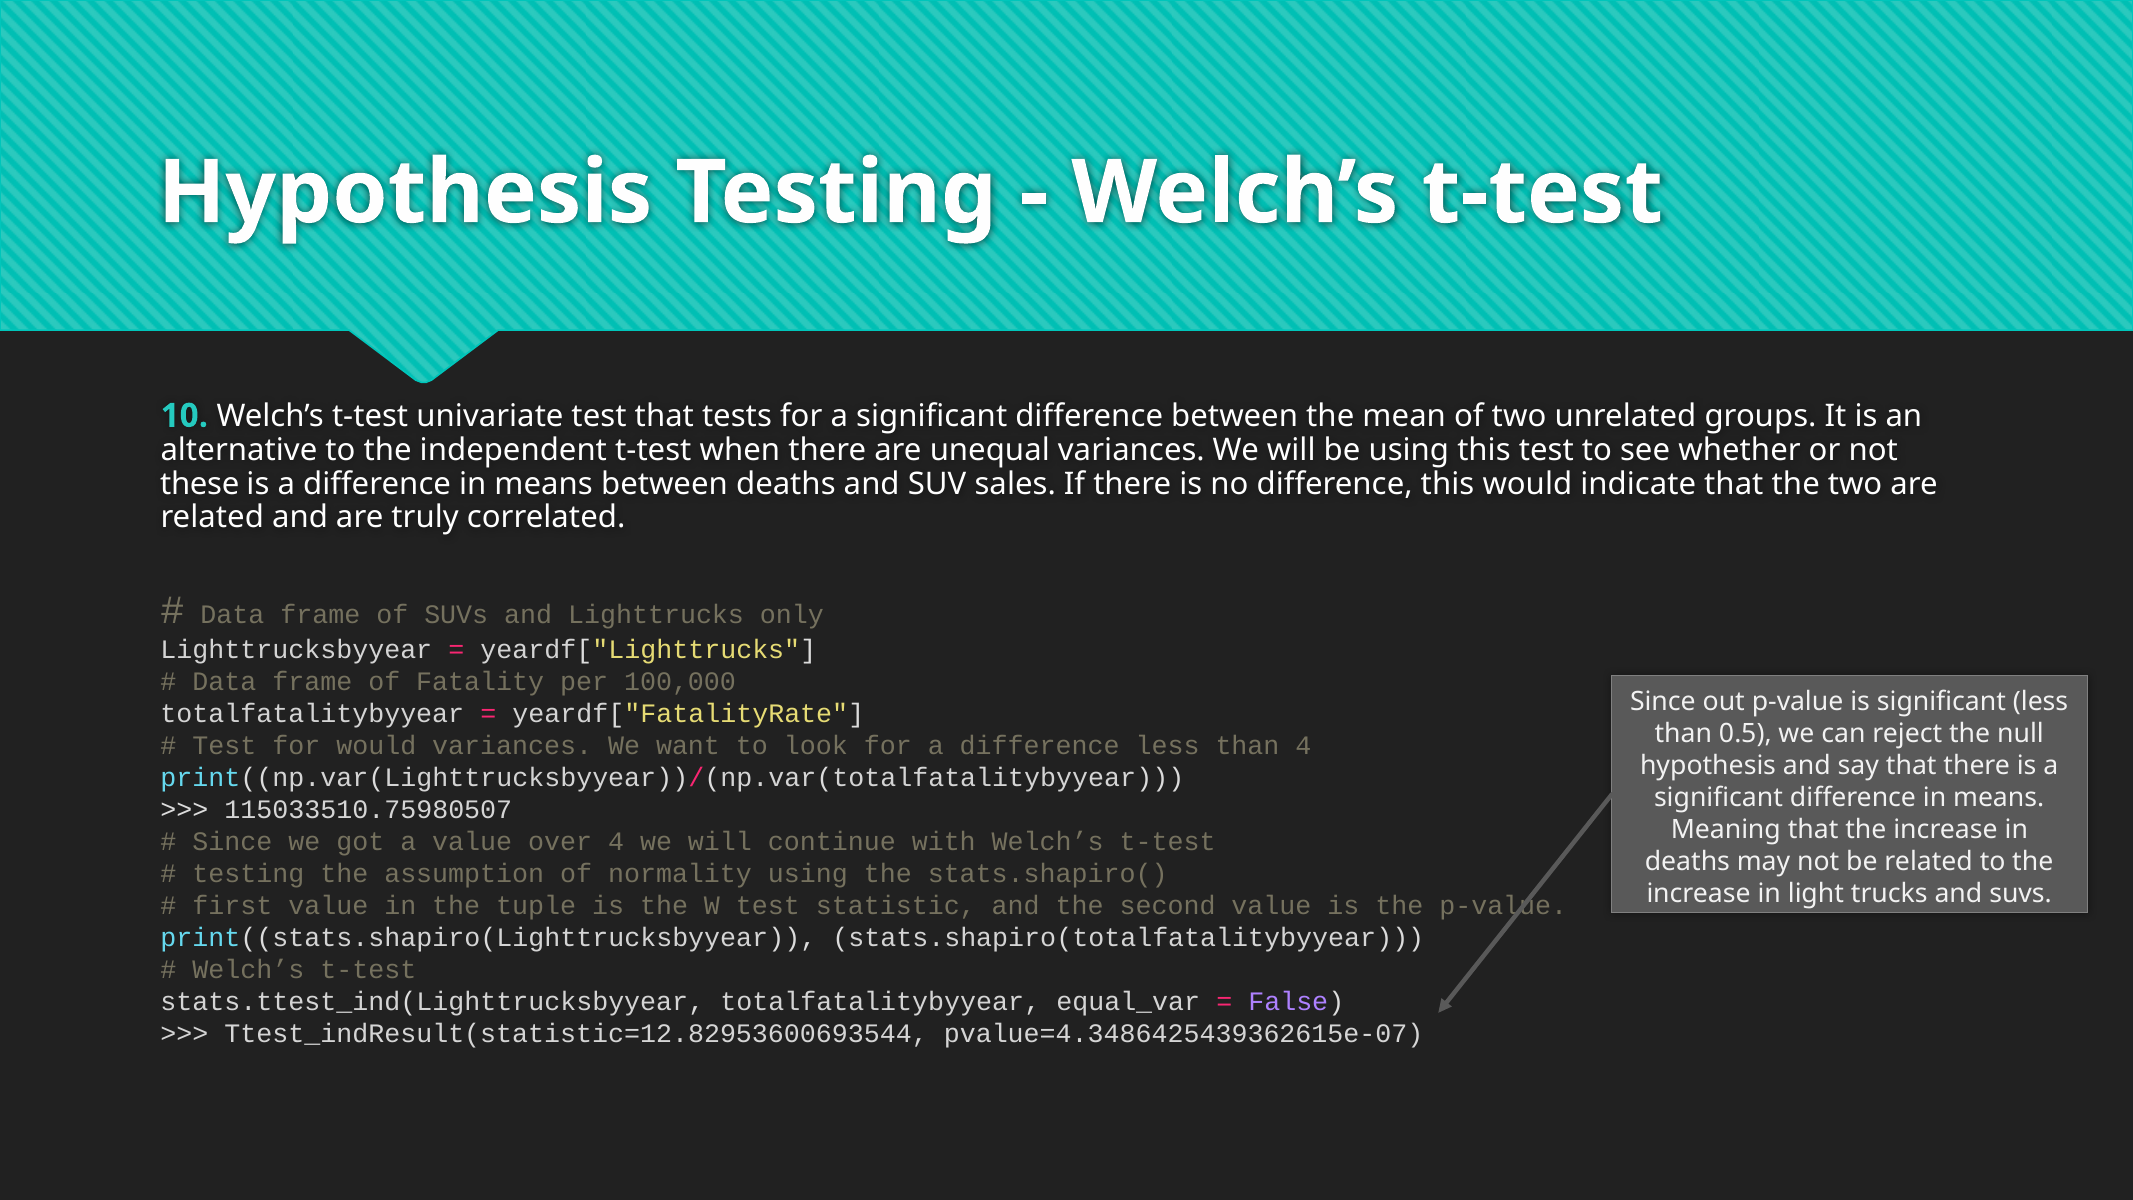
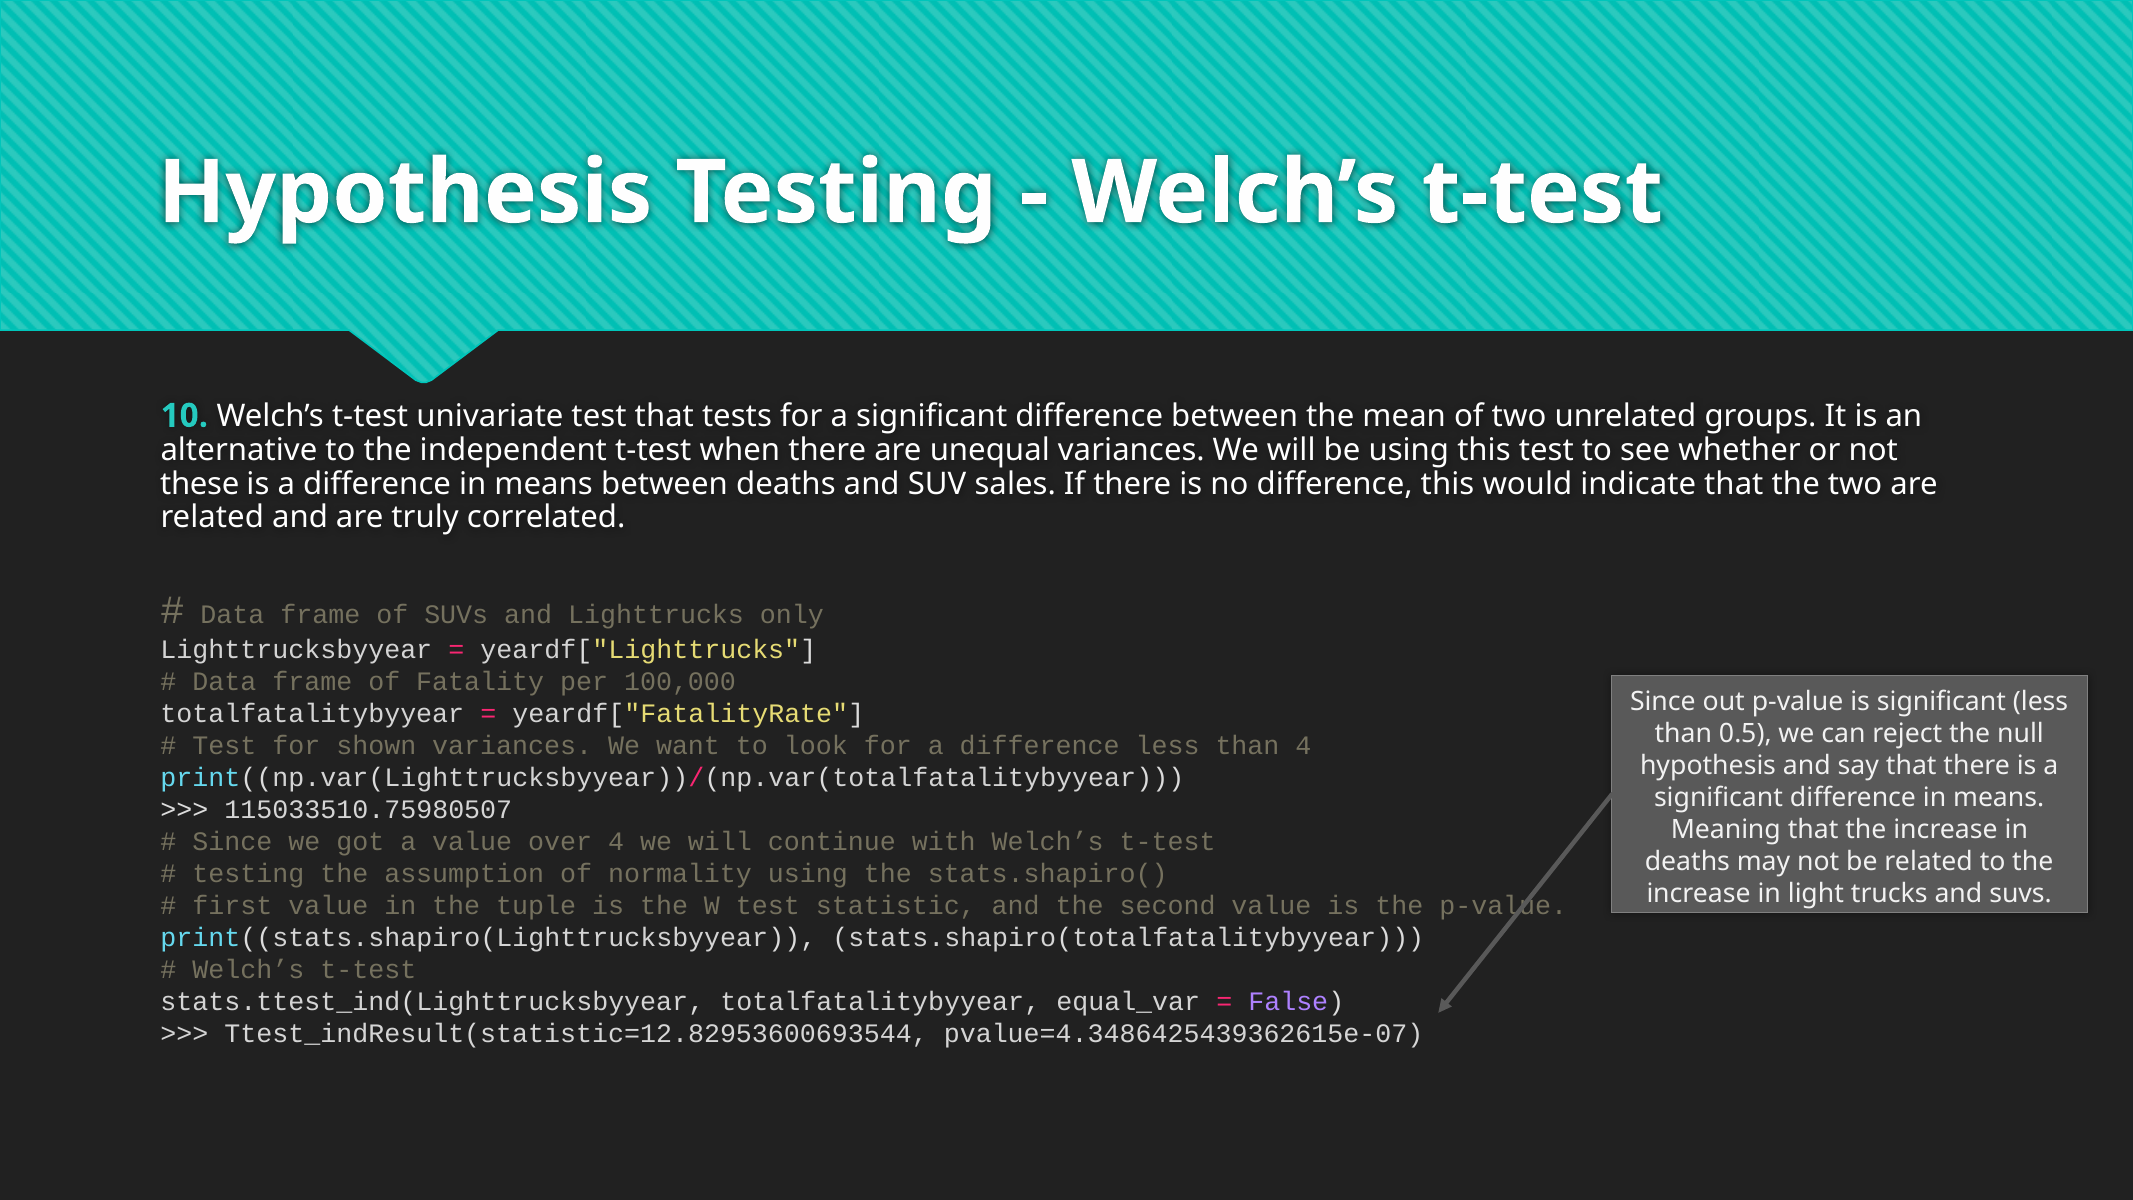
for would: would -> shown (376, 746)
